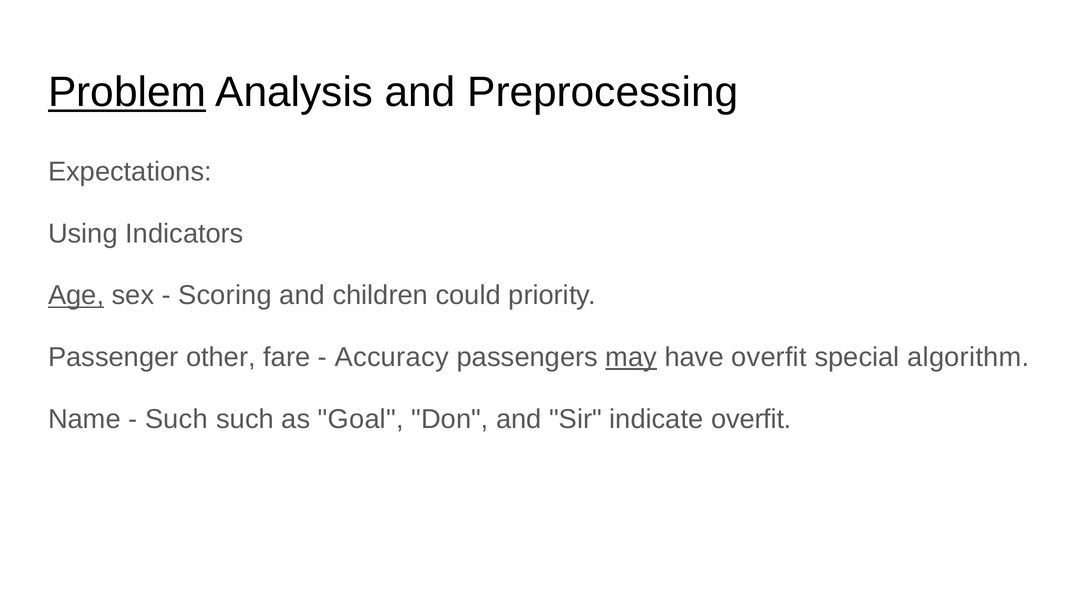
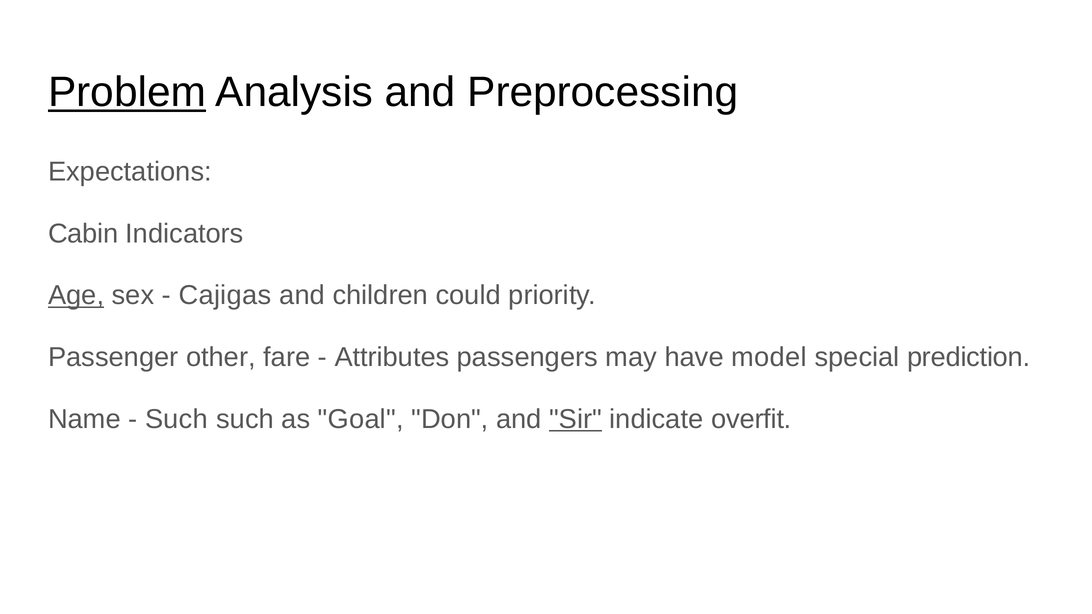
Using: Using -> Cabin (83, 234)
Scoring: Scoring -> Cajigas (225, 296)
Accuracy: Accuracy -> Attributes (392, 357)
may underline: present -> none (631, 357)
have overfit: overfit -> model (769, 357)
algorithm: algorithm -> prediction (969, 357)
Sir underline: none -> present (575, 419)
